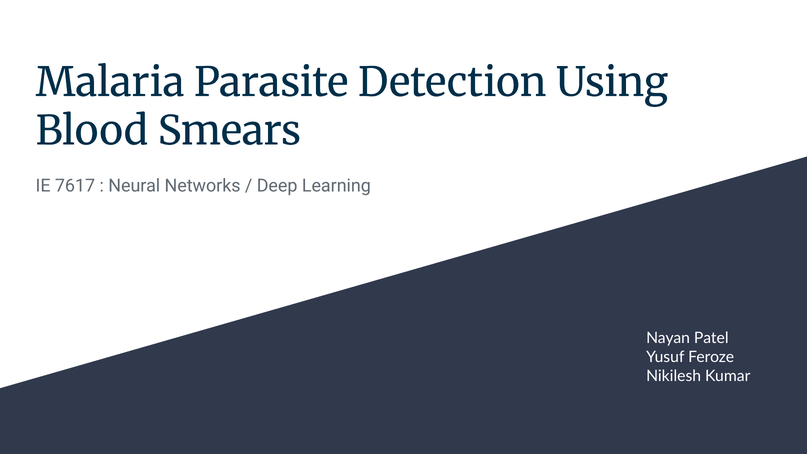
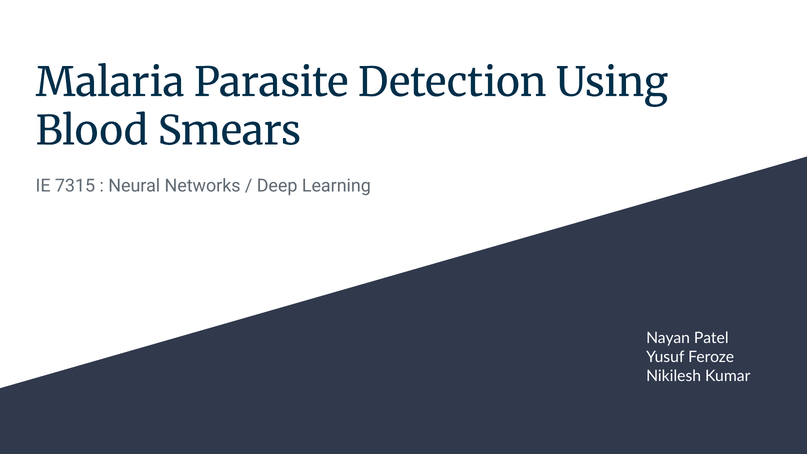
7617: 7617 -> 7315 (75, 186)
